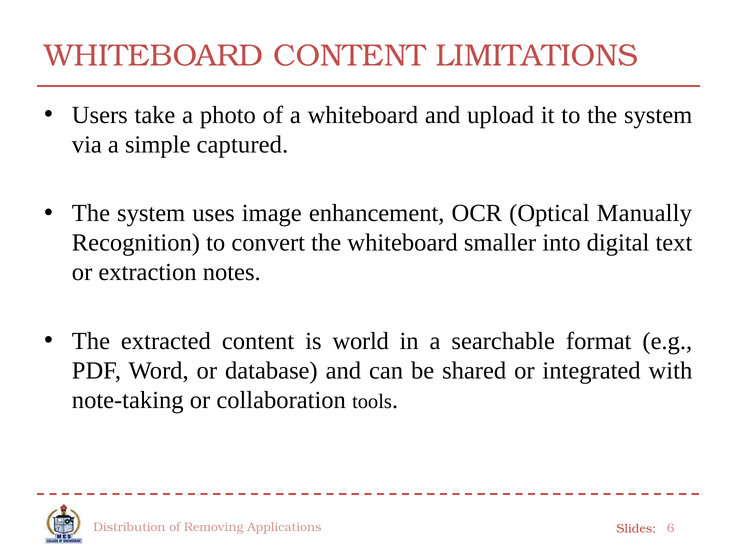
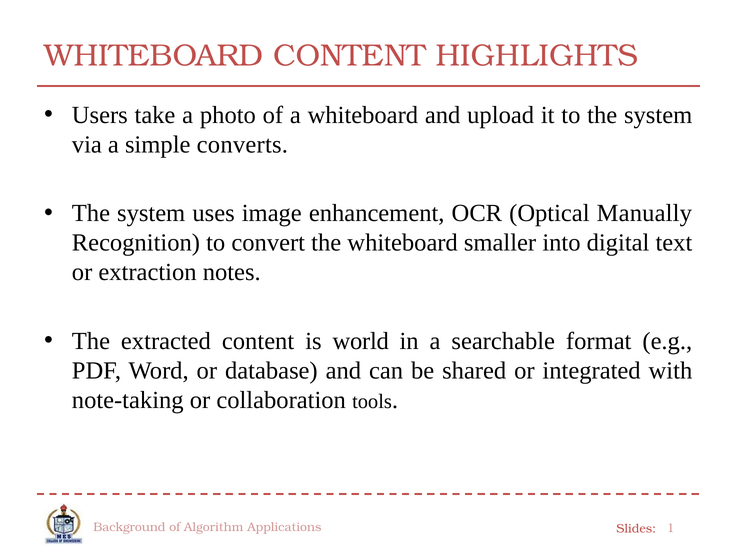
LIMITATIONS: LIMITATIONS -> HIGHLIGHTS (537, 56)
captured: captured -> converts (242, 145)
Distribution: Distribution -> Background (129, 527)
Removing: Removing -> Algorithm (214, 527)
6: 6 -> 1 (671, 528)
